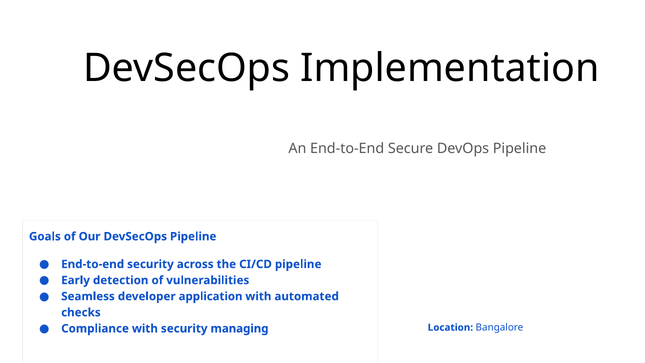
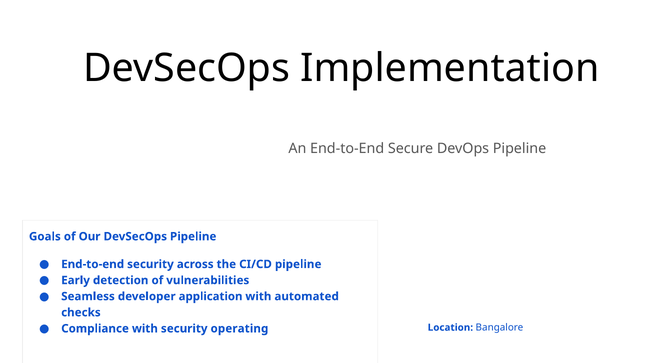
managing: managing -> operating (239, 328)
